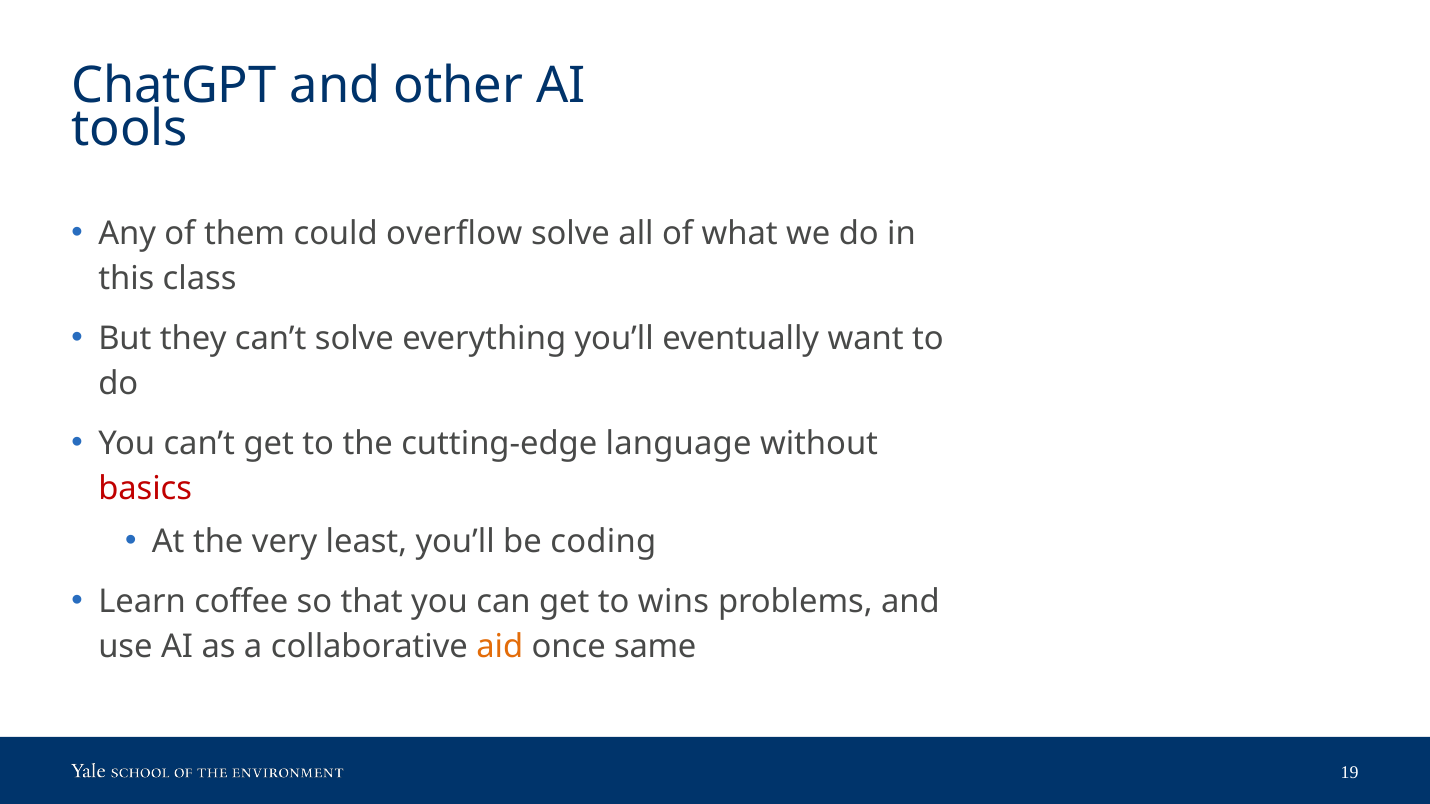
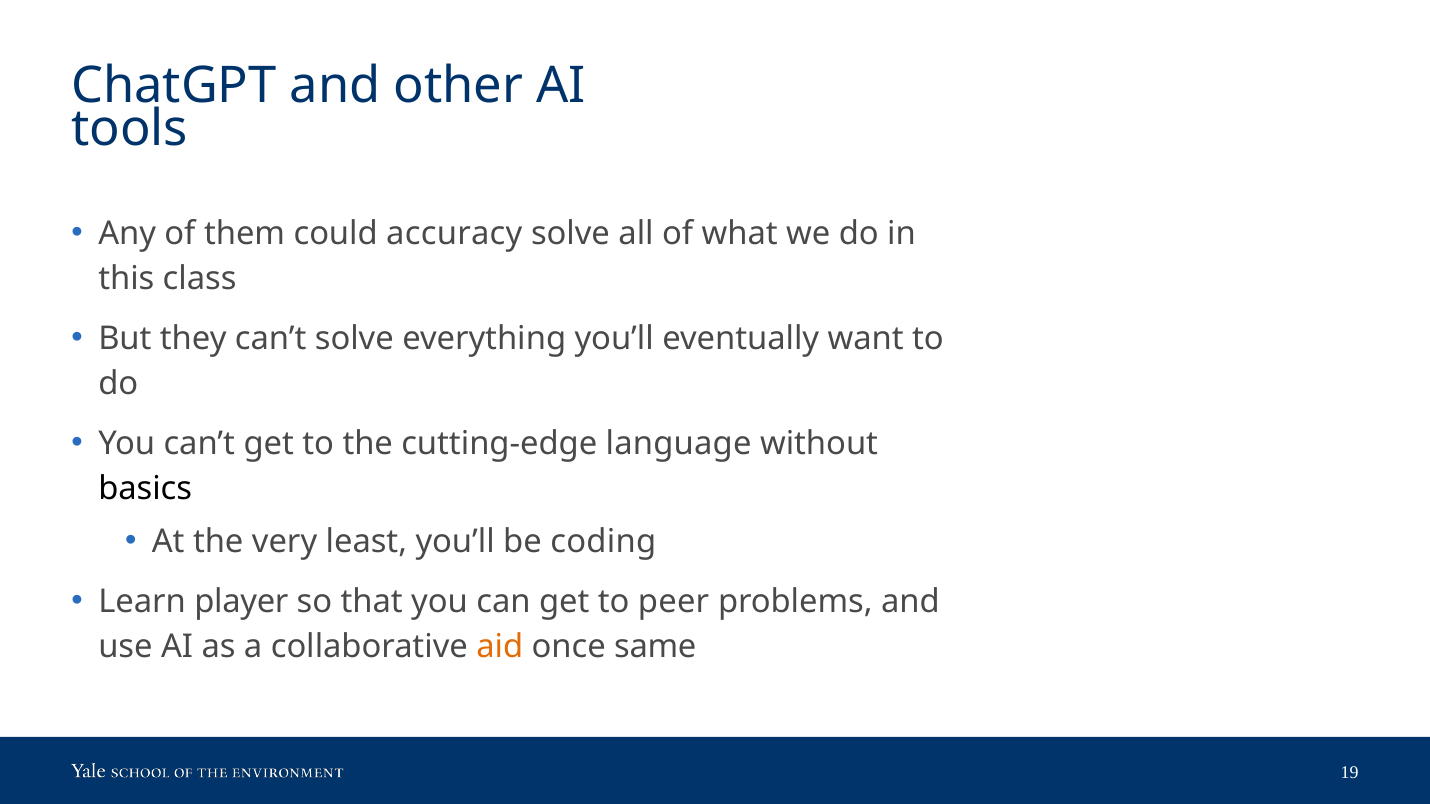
overflow: overflow -> accuracy (454, 233)
basics colour: red -> black (145, 489)
coffee: coffee -> player (241, 602)
wins: wins -> peer (674, 602)
